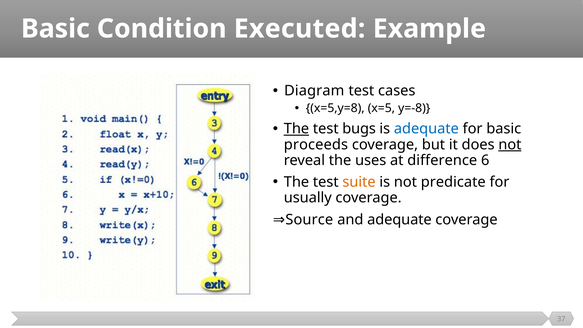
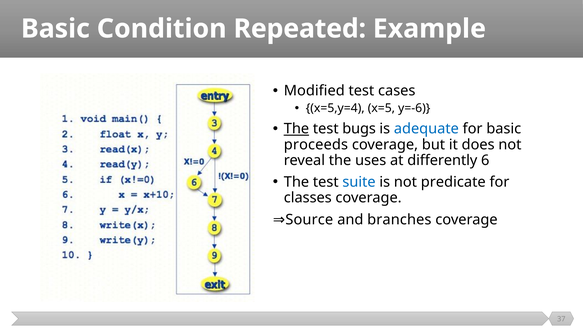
Executed: Executed -> Repeated (300, 29)
Diagram: Diagram -> Modified (314, 91)
x=5,y=8: x=5,y=8 -> x=5,y=4 (335, 108)
y=-8: y=-8 -> y=-6 (414, 108)
not underline: present -> none (510, 145)
difference: difference -> differently (442, 160)
suite colour: orange -> blue (359, 182)
usually: usually -> classes (308, 198)
and adequate: adequate -> branches (399, 220)
